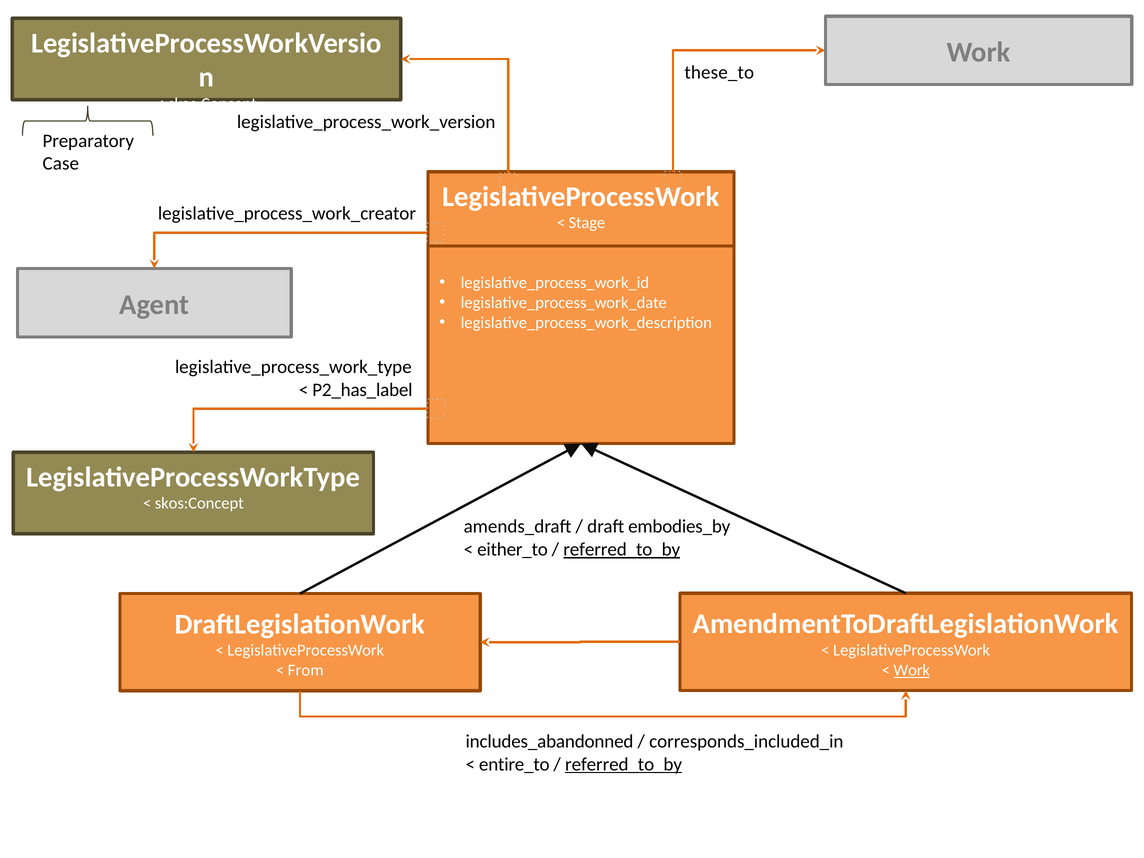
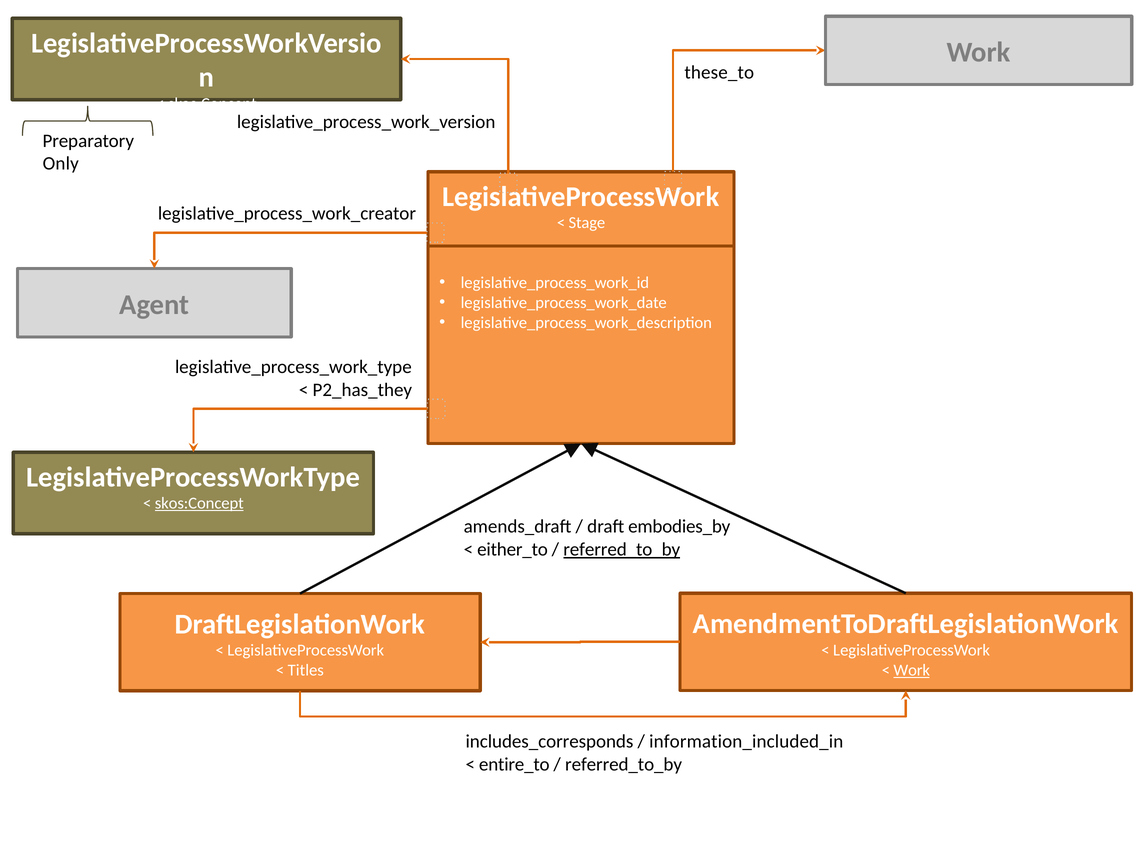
Case: Case -> Only (61, 164)
P2_has_label: P2_has_label -> P2_has_they (362, 390)
skos:Concept underline: none -> present (199, 503)
From: From -> Titles (306, 670)
includes_abandonned: includes_abandonned -> includes_corresponds (549, 741)
corresponds_included_in: corresponds_included_in -> information_included_in (746, 741)
referred_to_by underline: present -> none (624, 764)
